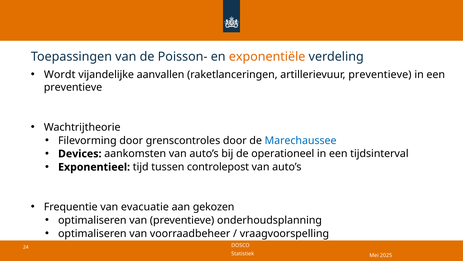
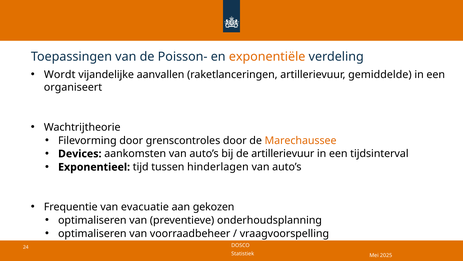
artillerievuur preventieve: preventieve -> gemiddelde (380, 74)
preventieve: preventieve -> organiseert (73, 87)
Marechaussee colour: blue -> orange (301, 140)
de operationeel: operationeel -> artillerievuur (283, 153)
controlepost: controlepost -> hinderlagen (218, 167)
